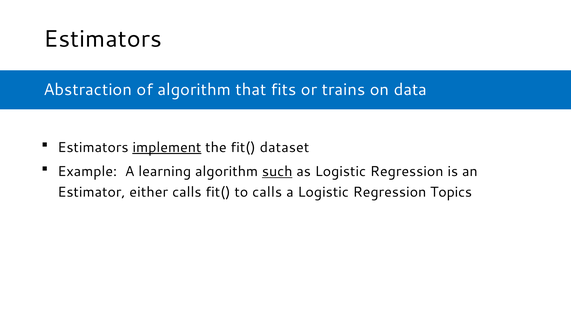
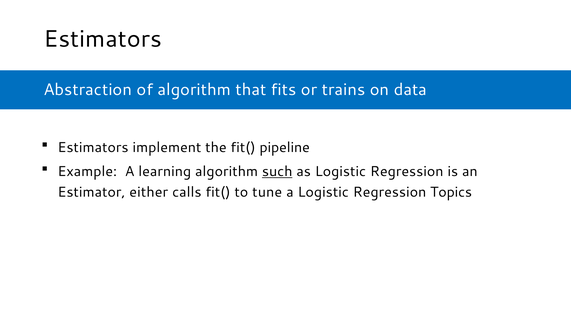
implement underline: present -> none (167, 148)
dataset: dataset -> pipeline (285, 148)
to calls: calls -> tune (267, 192)
